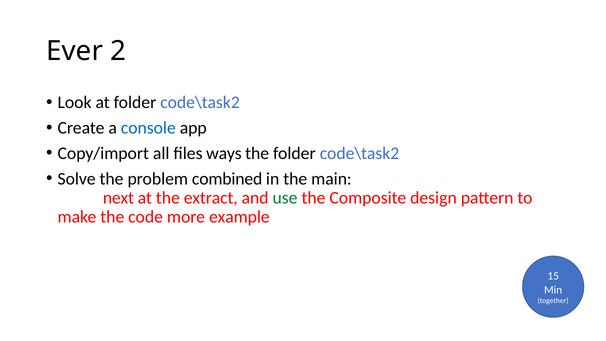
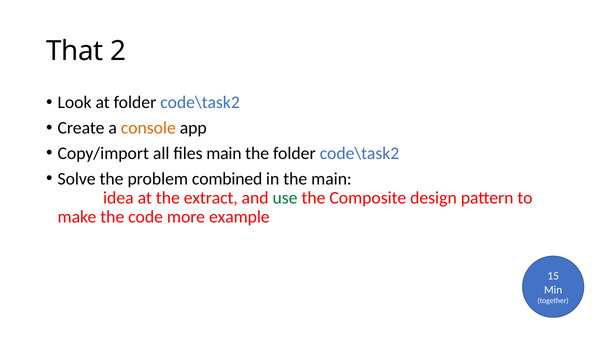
Ever: Ever -> That (75, 51)
console colour: blue -> orange (148, 128)
files ways: ways -> main (224, 153)
next: next -> idea (118, 198)
